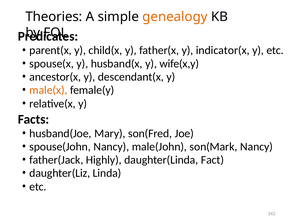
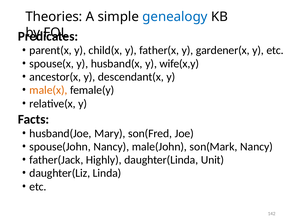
genealogy colour: orange -> blue (175, 17)
indicator(x: indicator(x -> gardener(x (223, 50)
Fact: Fact -> Unit (212, 160)
